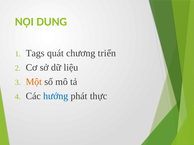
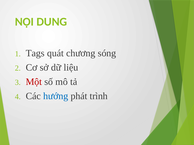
triển: triển -> sóng (107, 53)
Một colour: orange -> red (34, 82)
thực: thực -> trình (99, 96)
